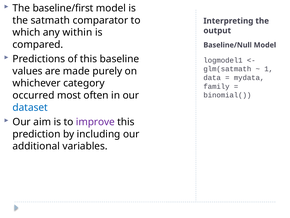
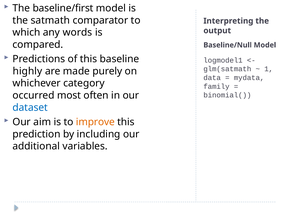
within: within -> words (77, 32)
values: values -> highly (27, 71)
improve colour: purple -> orange (95, 122)
